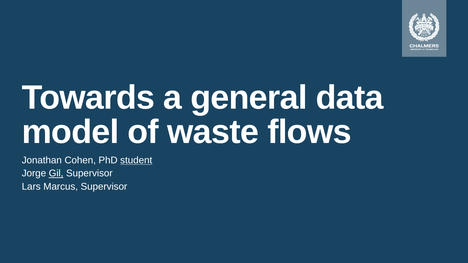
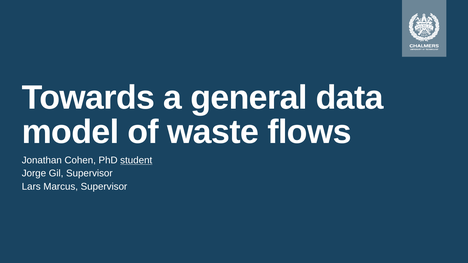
Gil underline: present -> none (56, 174)
